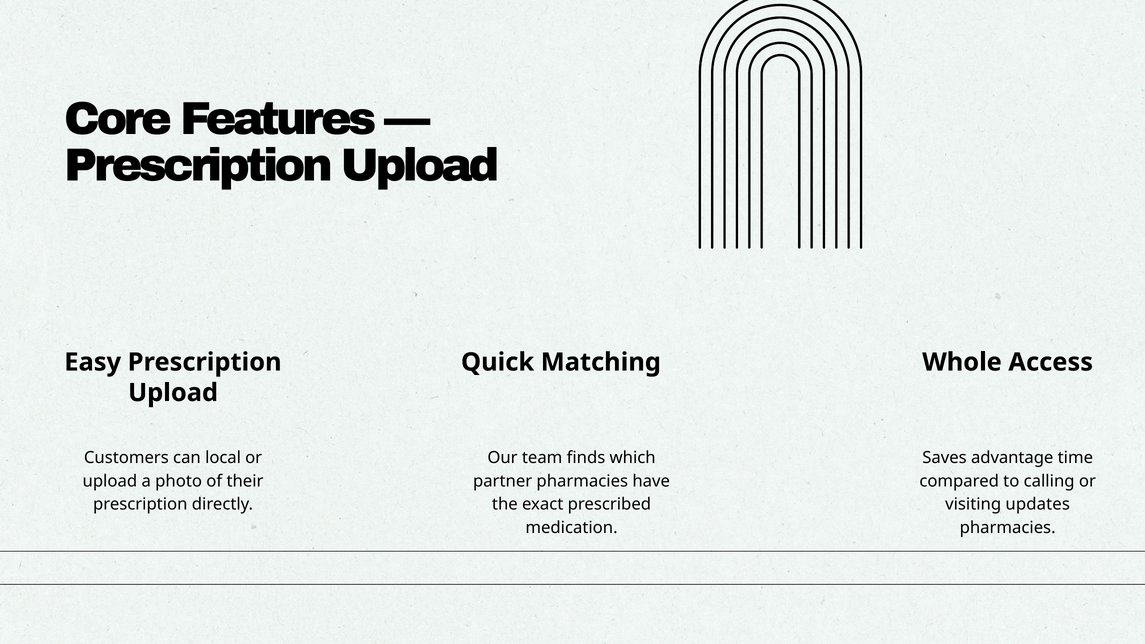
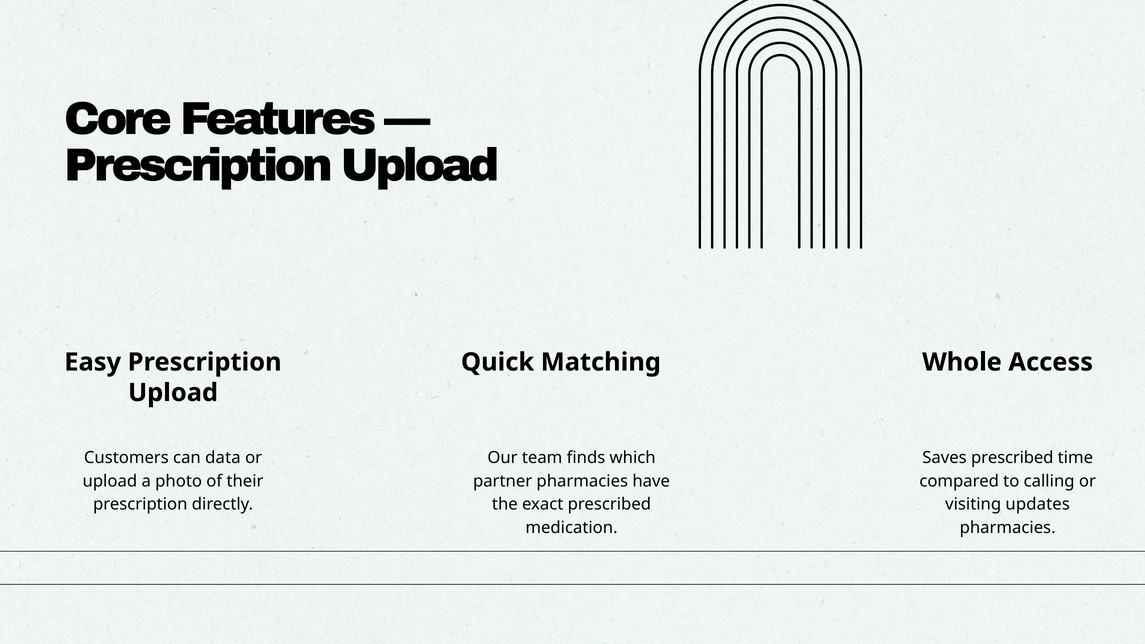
local: local -> data (223, 458)
Saves advantage: advantage -> prescribed (1012, 458)
